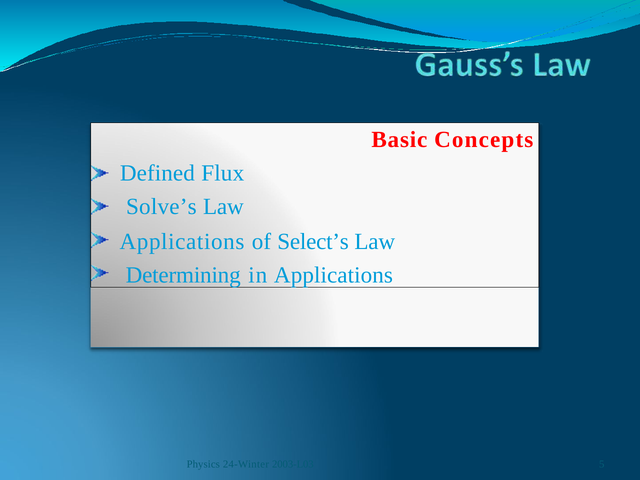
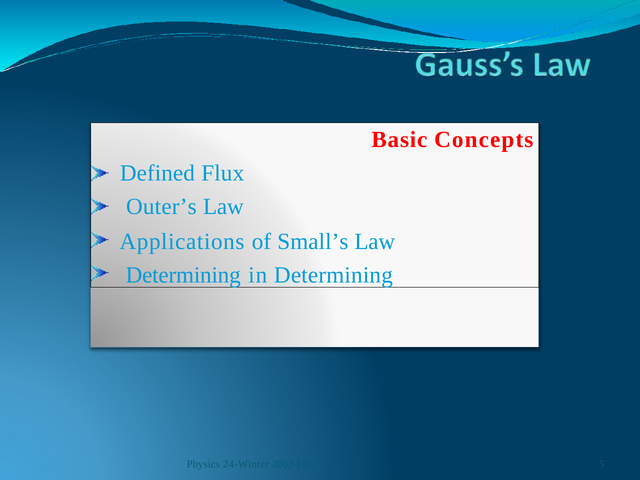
Solve’s: Solve’s -> Outer’s (161, 206)
Select’s: Select’s -> Small’s (313, 242)
in Applications: Applications -> Determining (333, 275)
